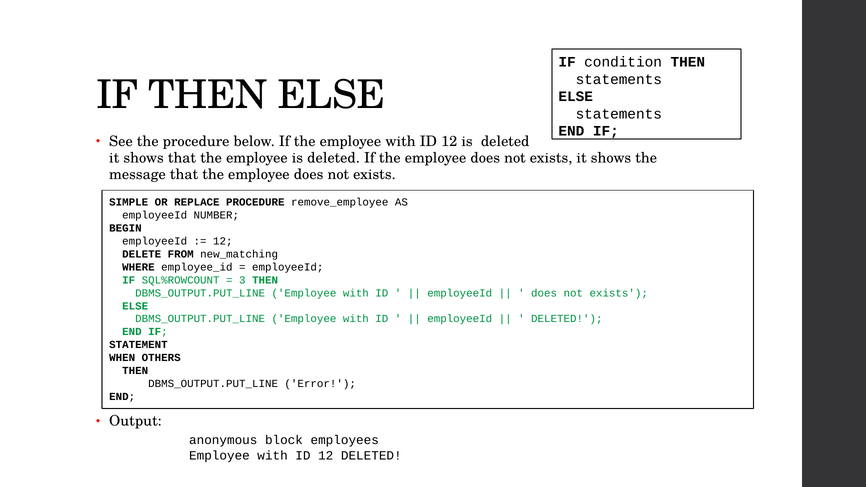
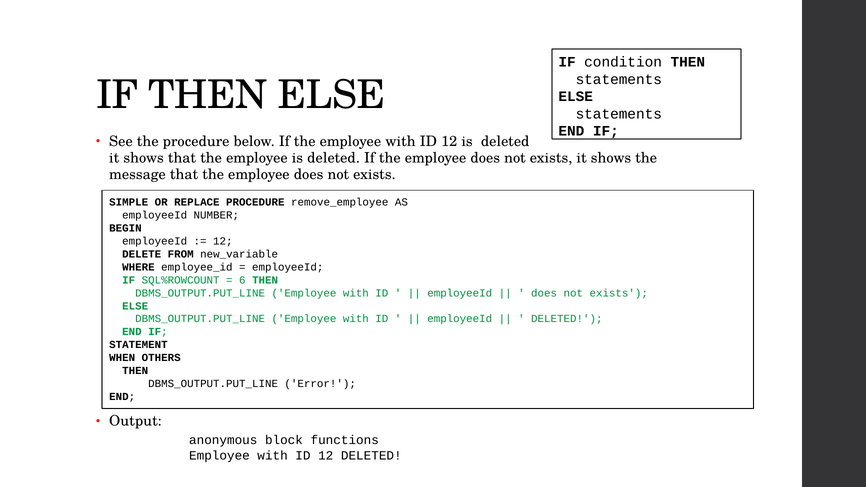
new_matching: new_matching -> new_variable (239, 254)
3: 3 -> 6 (242, 280)
employees: employees -> functions (345, 440)
